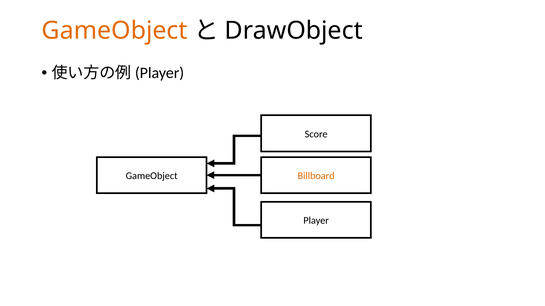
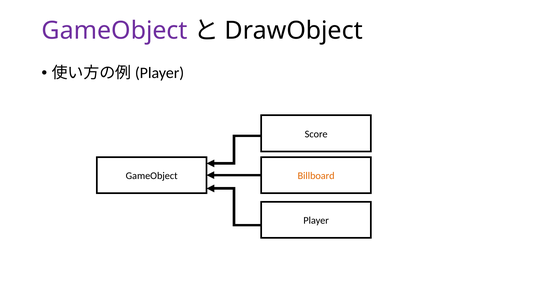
GameObject colour: orange -> purple (115, 31)
